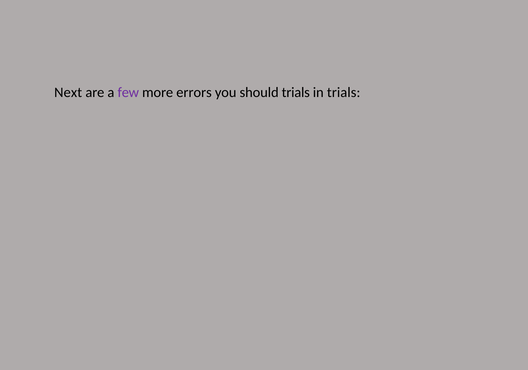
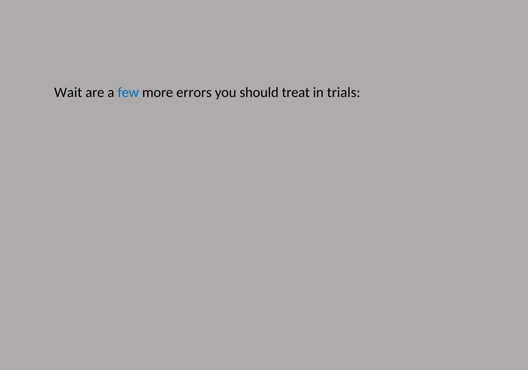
Next: Next -> Wait (68, 92)
few colour: purple -> blue (128, 92)
should trials: trials -> treat (296, 92)
